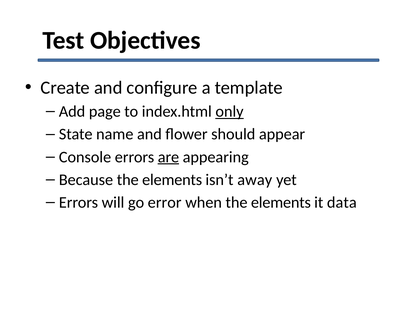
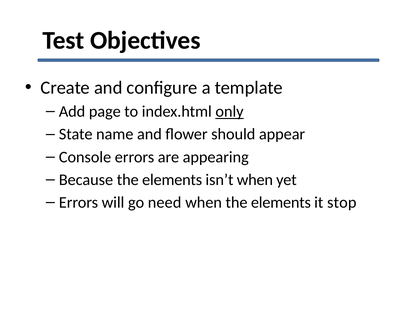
are underline: present -> none (168, 157)
isn’t away: away -> when (255, 180)
error: error -> need (165, 202)
data: data -> stop (342, 202)
